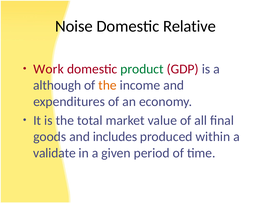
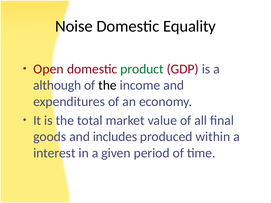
Relative: Relative -> Equality (189, 26)
Work: Work -> Open (49, 69)
the colour: orange -> black (107, 85)
validate: validate -> interest (54, 153)
